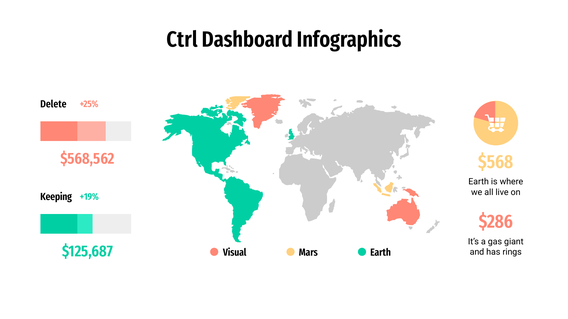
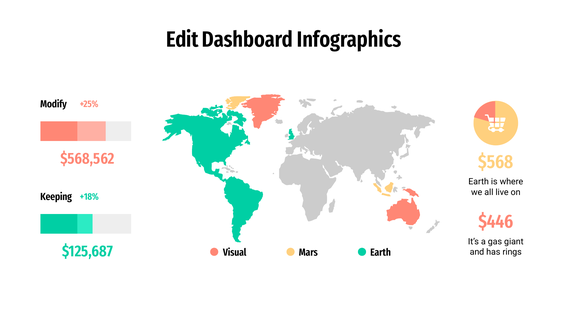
Ctrl: Ctrl -> Edit (182, 40)
Delete: Delete -> Modify (53, 104)
+19%: +19% -> +18% (89, 197)
$286: $286 -> $446 (496, 222)
